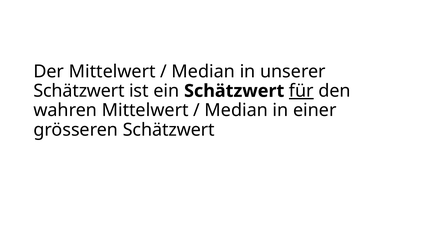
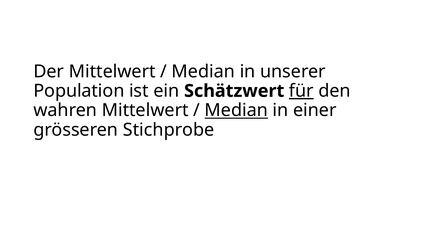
Schätzwert: Schätzwert -> Population (79, 91)
Median underline: none -> present (236, 110)
grösseren Schätzwert: Schätzwert -> Stichprobe (169, 130)
